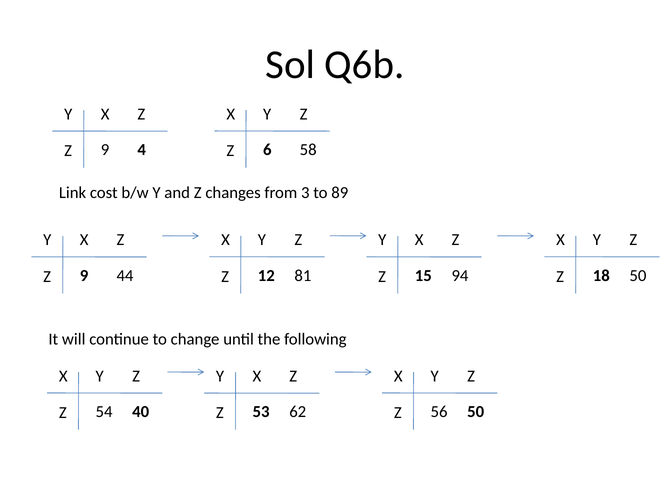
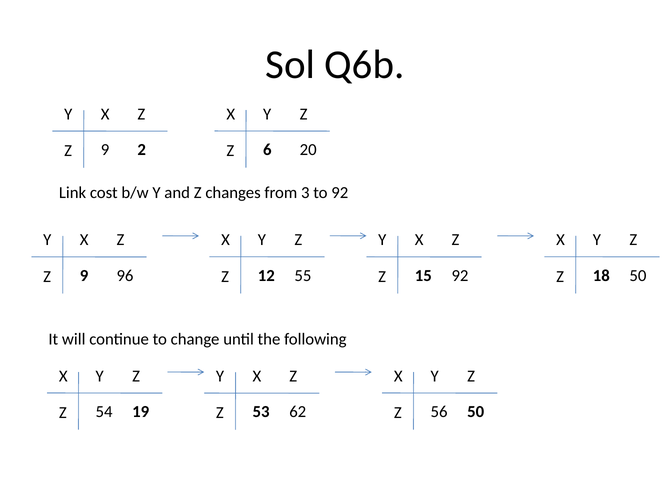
58: 58 -> 20 (308, 150)
4: 4 -> 2 (142, 150)
to 89: 89 -> 92 (340, 192)
81: 81 -> 55 (303, 275)
44: 44 -> 96 (125, 275)
15 94: 94 -> 92 (460, 275)
40: 40 -> 19 (141, 411)
